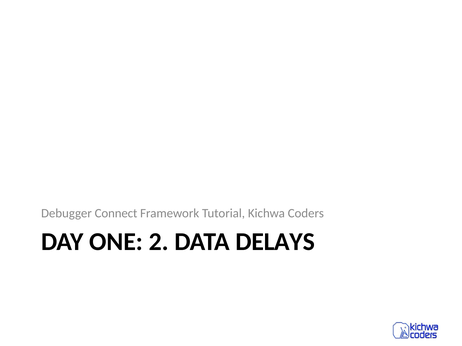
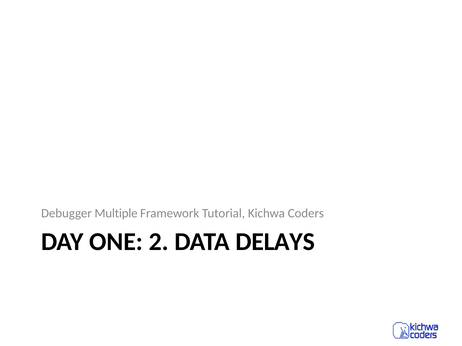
Connect: Connect -> Multiple (116, 214)
